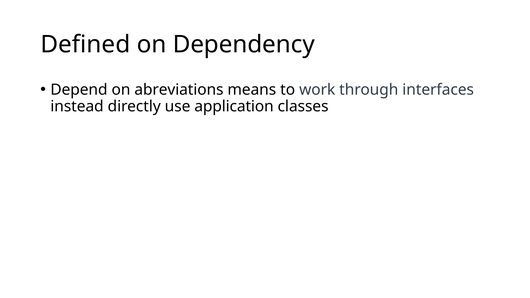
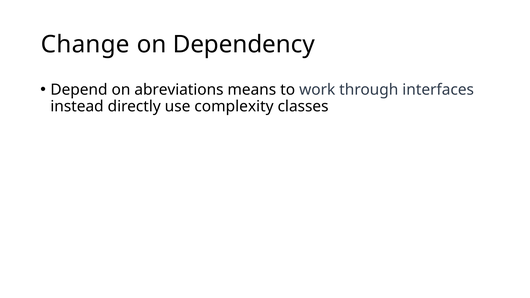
Defined: Defined -> Change (85, 45)
application: application -> complexity (234, 106)
